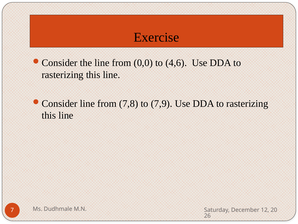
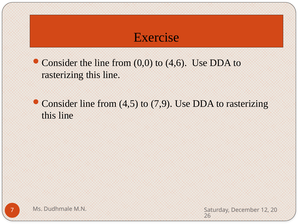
7,8: 7,8 -> 4,5 (129, 103)
